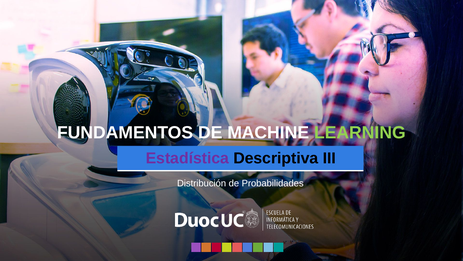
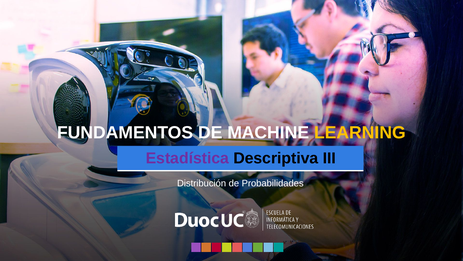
LEARNING colour: light green -> yellow (360, 133)
